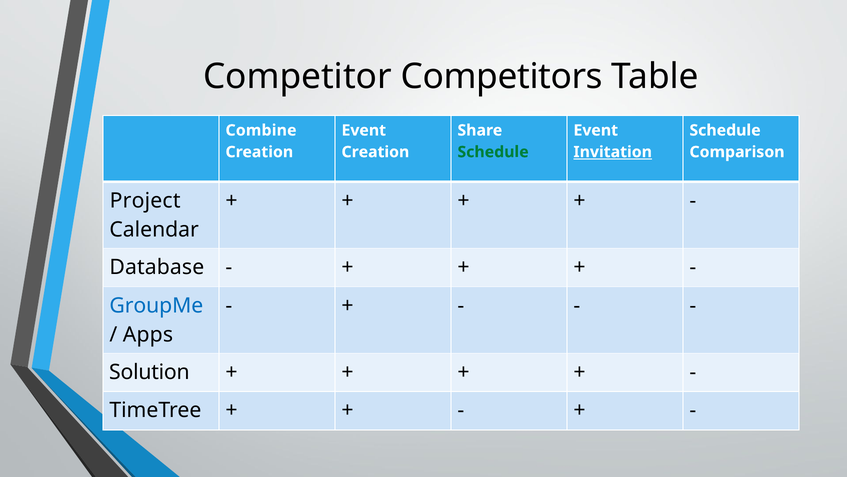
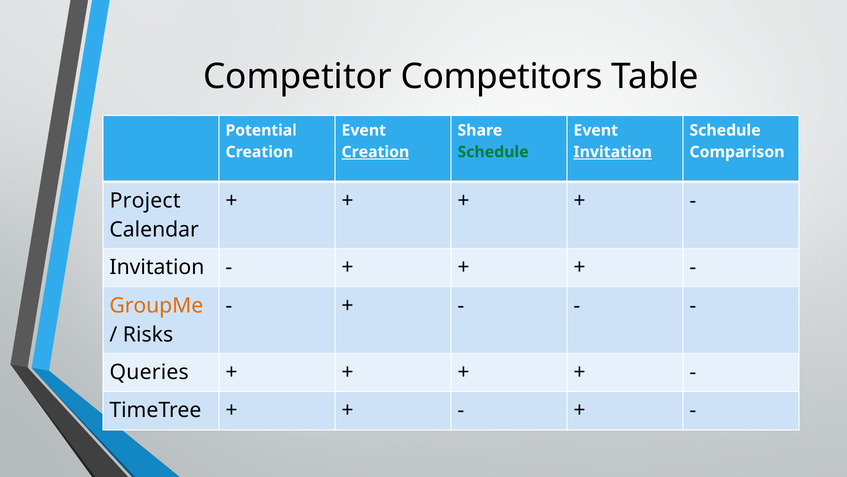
Combine: Combine -> Potential (261, 130)
Creation underline: none -> present (375, 152)
Database: Database -> Invitation (157, 267)
GroupMe colour: blue -> orange (156, 305)
Apps: Apps -> Risks (148, 334)
Solution: Solution -> Queries (149, 372)
